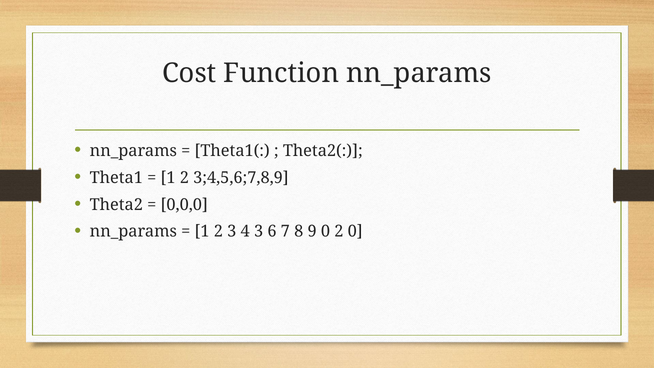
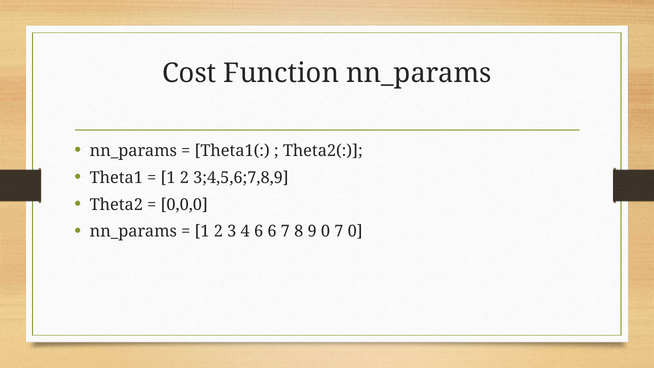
4 3: 3 -> 6 (259, 232)
0 2: 2 -> 7 (339, 232)
